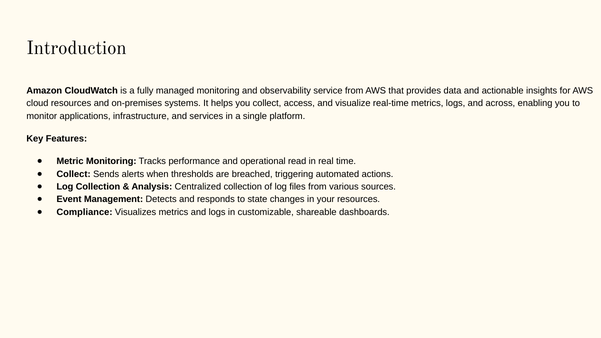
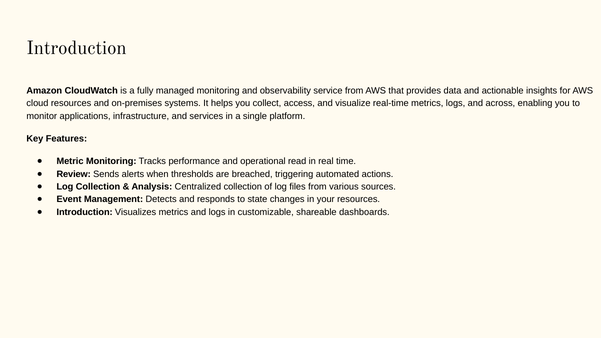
Collect: Collect -> Review (74, 174)
Compliance: Compliance -> Introduction (85, 212)
